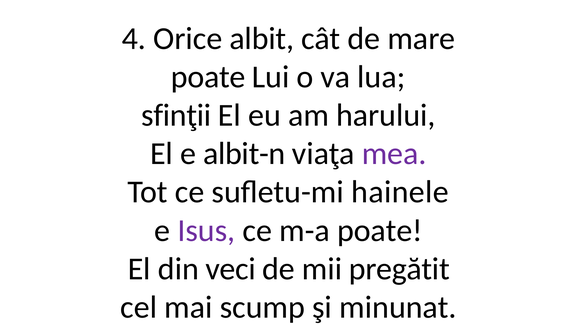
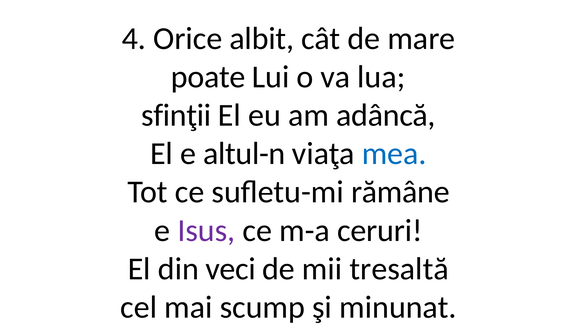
harului: harului -> adâncă (386, 115)
albit-n: albit-n -> altul-n (244, 154)
mea colour: purple -> blue (394, 154)
hainele: hainele -> rămâne (400, 192)
m-a poate: poate -> ceruri (380, 231)
pregătit: pregătit -> tresaltă (399, 269)
